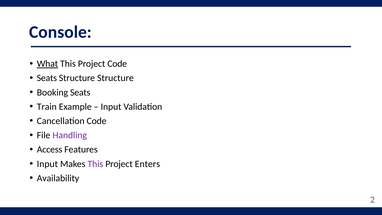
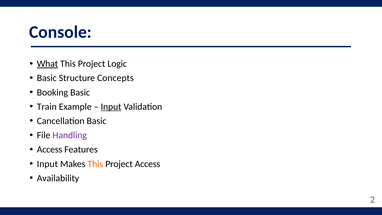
Project Code: Code -> Logic (117, 64)
Seats: Seats -> Basic (47, 78)
Structure Structure: Structure -> Concepts (115, 78)
Booking Seats: Seats -> Basic (80, 92)
Input underline: none -> present (111, 107)
Cancellation Code: Code -> Basic (97, 121)
This colour: purple -> orange (95, 164)
Project Enters: Enters -> Access (148, 164)
